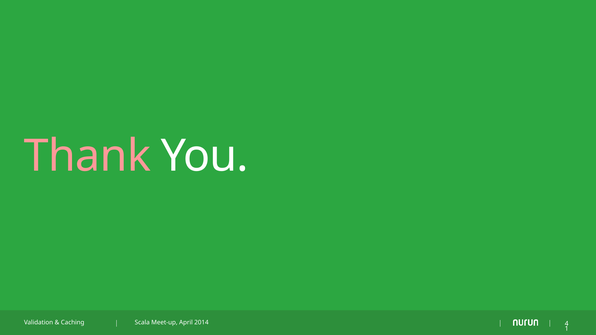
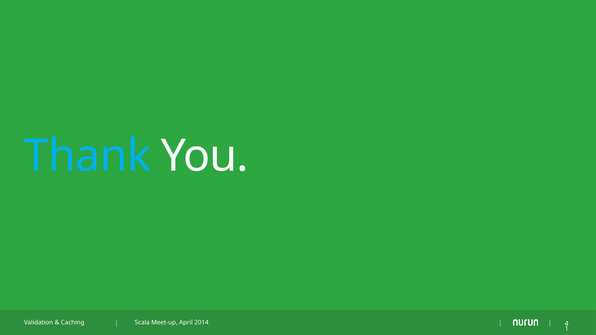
Thank colour: pink -> light blue (87, 156)
